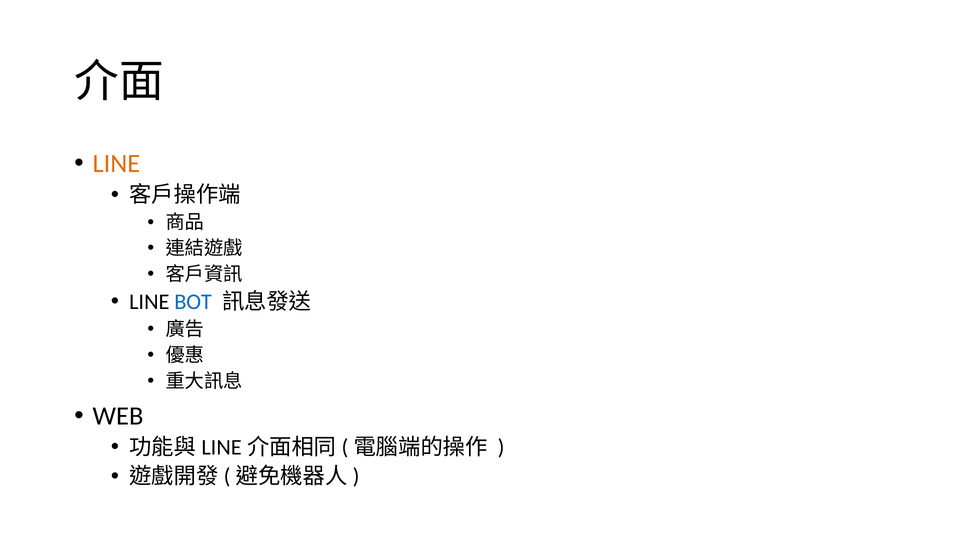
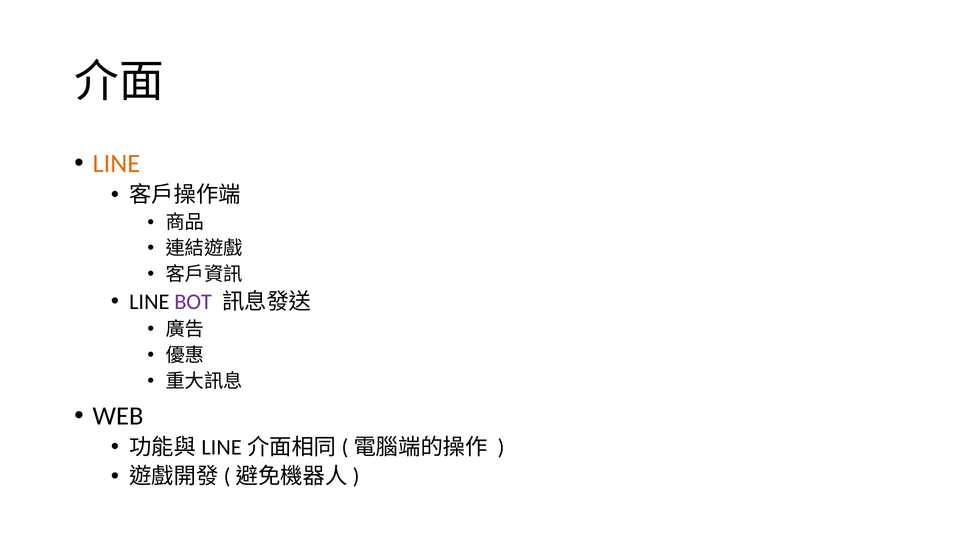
BOT colour: blue -> purple (193, 302)
